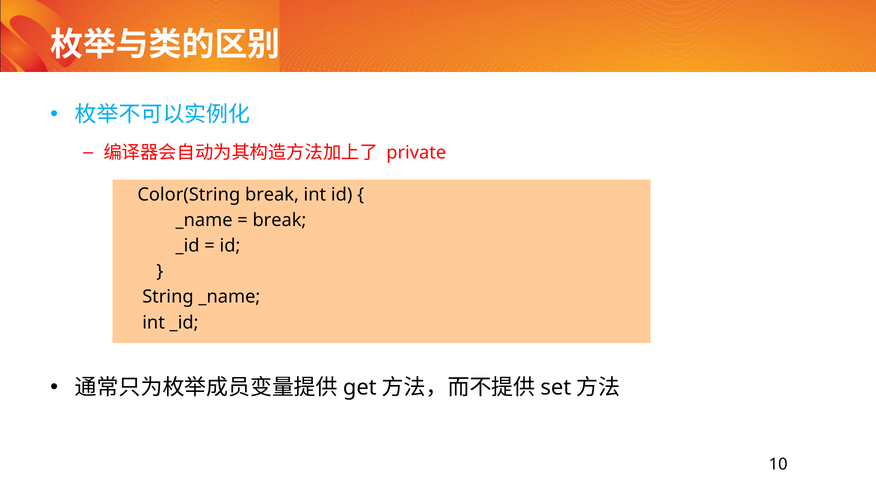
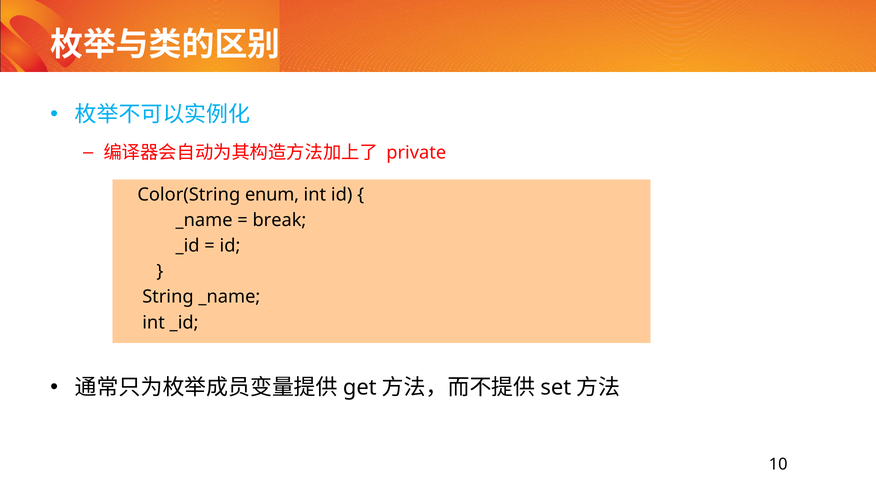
Color(String break: break -> enum (272, 195)
